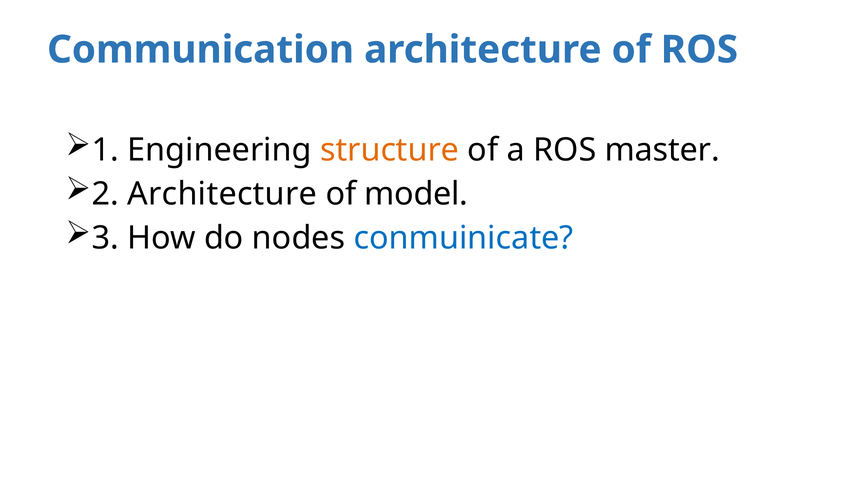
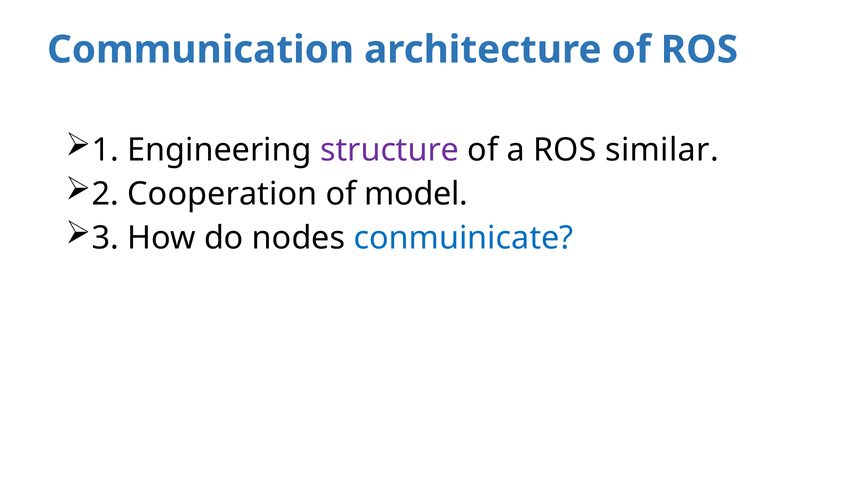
structure colour: orange -> purple (390, 150)
master: master -> similar (662, 150)
2 Architecture: Architecture -> Cooperation (222, 194)
